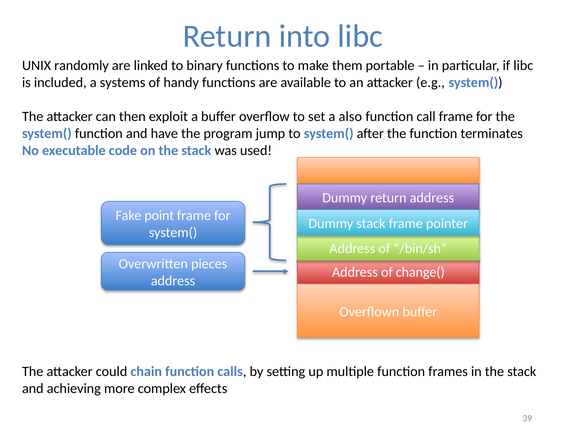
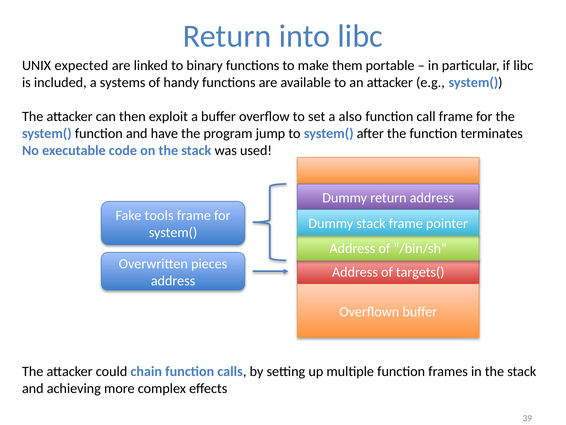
randomly: randomly -> expected (81, 66)
point: point -> tools (159, 215)
change(: change( -> targets( (420, 272)
